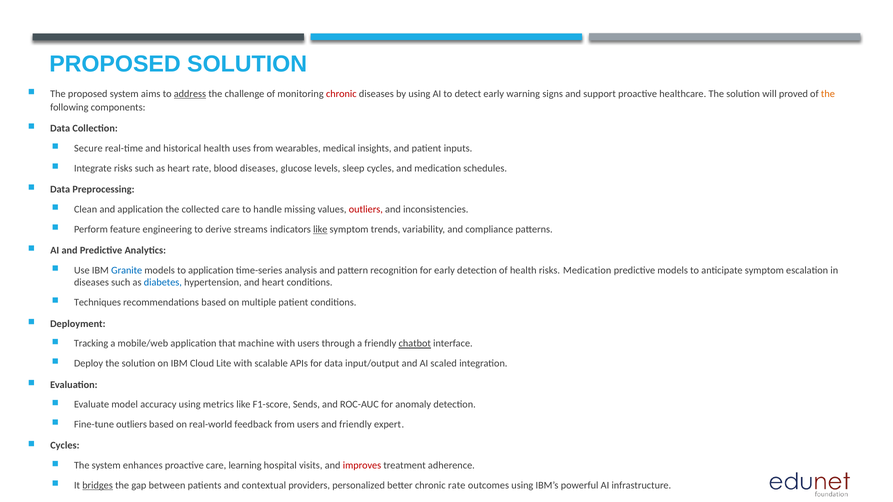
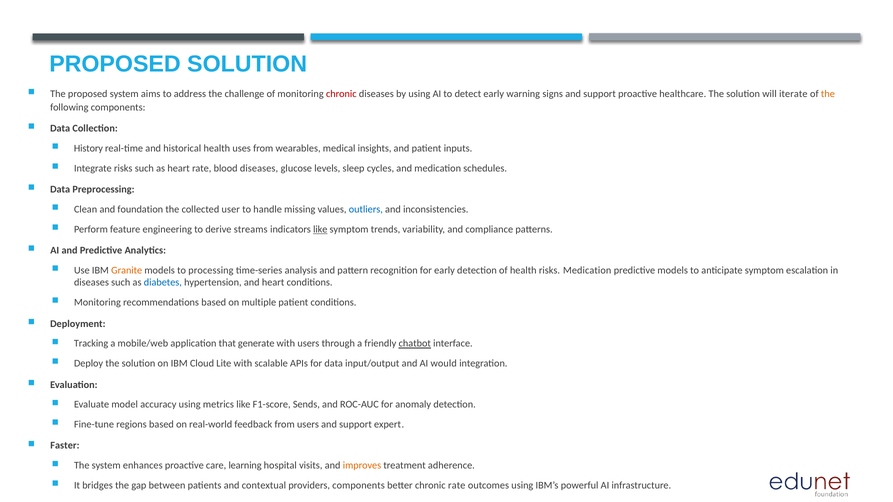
address underline: present -> none (190, 94)
proved: proved -> iterate (793, 94)
Secure: Secure -> History (88, 148)
and application: application -> foundation (140, 209)
collected care: care -> user (231, 209)
outliers colour: red -> blue (366, 209)
Granite colour: blue -> orange (127, 270)
to application: application -> processing (211, 270)
Techniques: Techniques -> Monitoring (97, 303)
machine: machine -> generate (256, 344)
scaled: scaled -> would (444, 364)
Fine-tune outliers: outliers -> regions (131, 425)
users and friendly: friendly -> support (356, 425)
Cycles: Cycles -> Faster (65, 446)
improves colour: red -> orange (362, 466)
bridges underline: present -> none (98, 486)
providers personalized: personalized -> components (359, 486)
